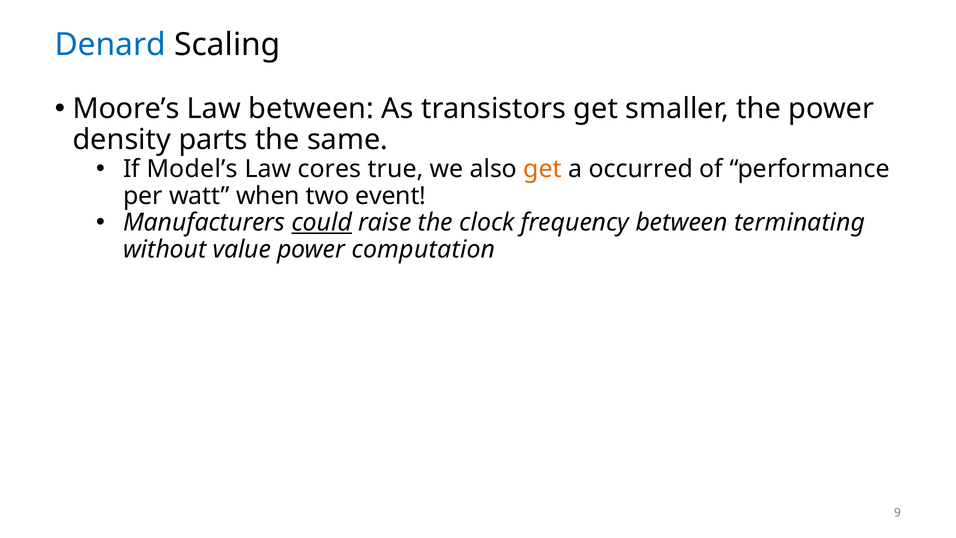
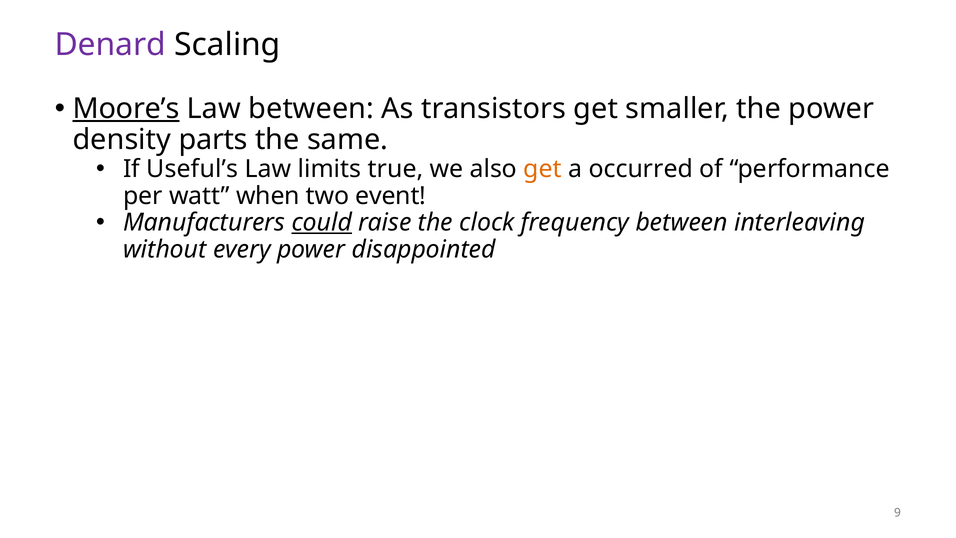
Denard colour: blue -> purple (110, 45)
Moore’s underline: none -> present (126, 109)
Model’s: Model’s -> Useful’s (192, 169)
cores: cores -> limits (329, 169)
terminating: terminating -> interleaving (800, 223)
value: value -> every (242, 250)
computation: computation -> disappointed (424, 250)
